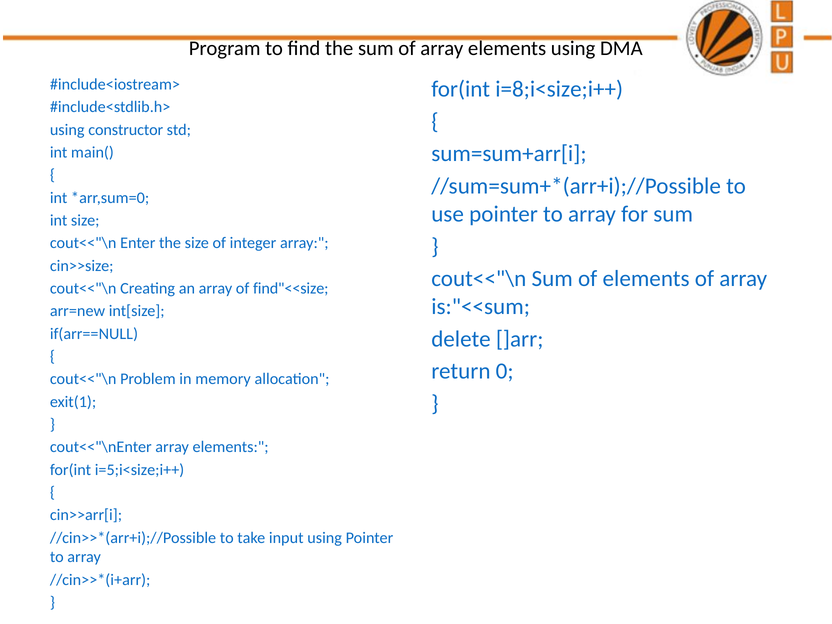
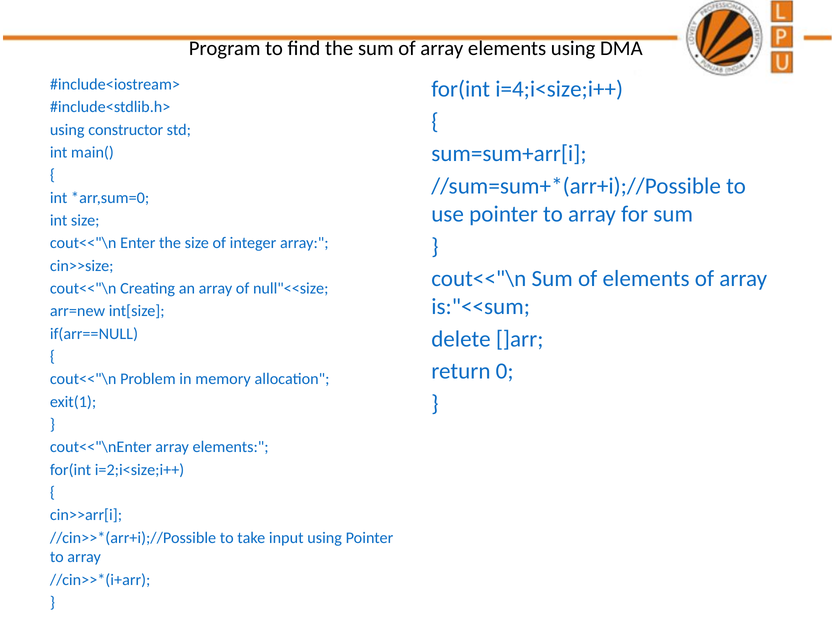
i=8;i<size;i++: i=8;i<size;i++ -> i=4;i<size;i++ (559, 89)
find"<<size: find"<<size -> null"<<size (291, 288)
i=5;i<size;i++: i=5;i<size;i++ -> i=2;i<size;i++ (139, 470)
